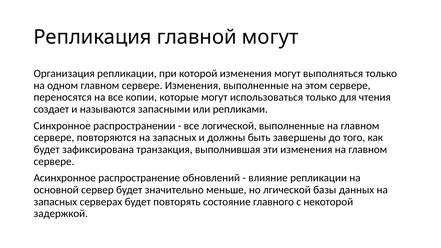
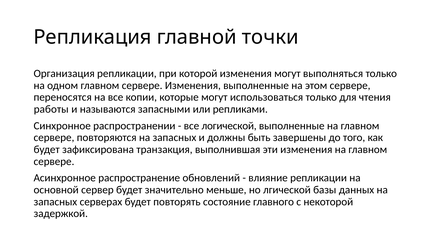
главной могут: могут -> точки (270, 37)
создает: создает -> работы (51, 109)
